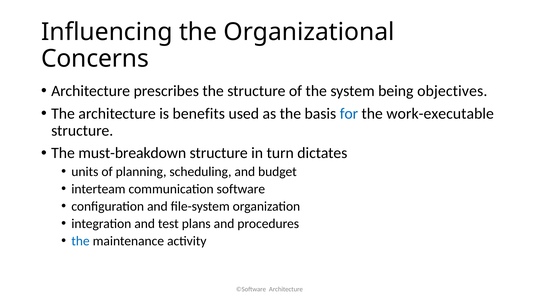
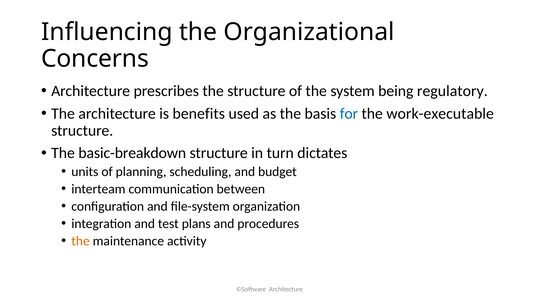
objectives: objectives -> regulatory (452, 91)
must-breakdown: must-breakdown -> basic-breakdown (132, 153)
software: software -> between (241, 189)
the colour: blue -> orange (81, 241)
